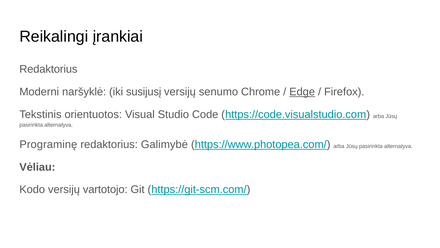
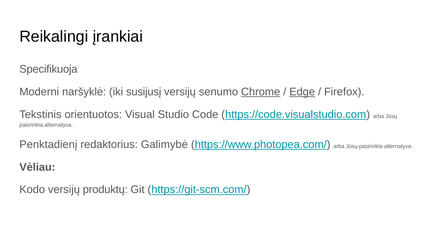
Redaktorius: Redaktorius -> Specifikuoja (48, 69)
Chrome underline: none -> present (261, 92)
Programinę: Programinę -> Penktadienį (48, 144)
vartotojo: vartotojo -> produktų (105, 189)
